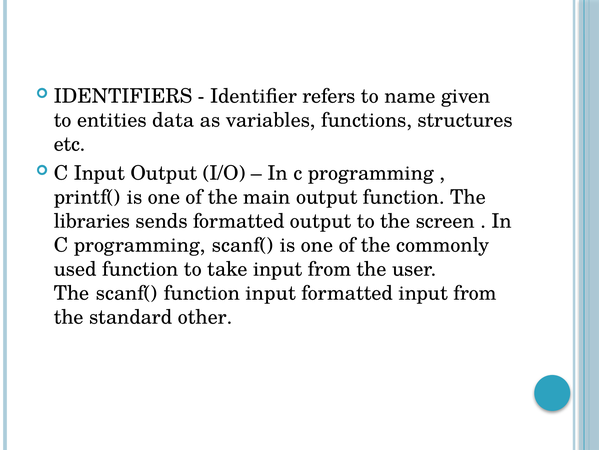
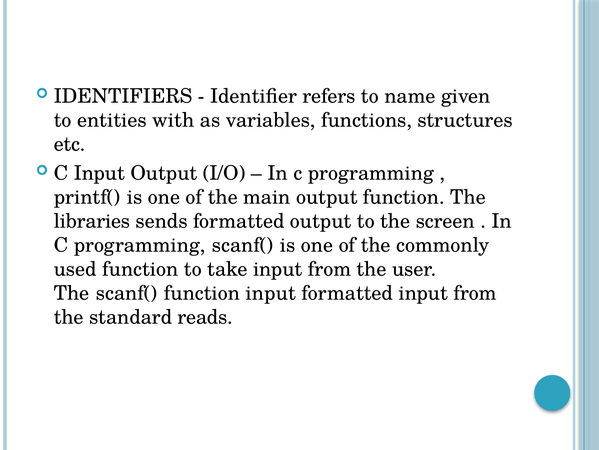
data: data -> with (173, 120)
other: other -> reads (205, 317)
